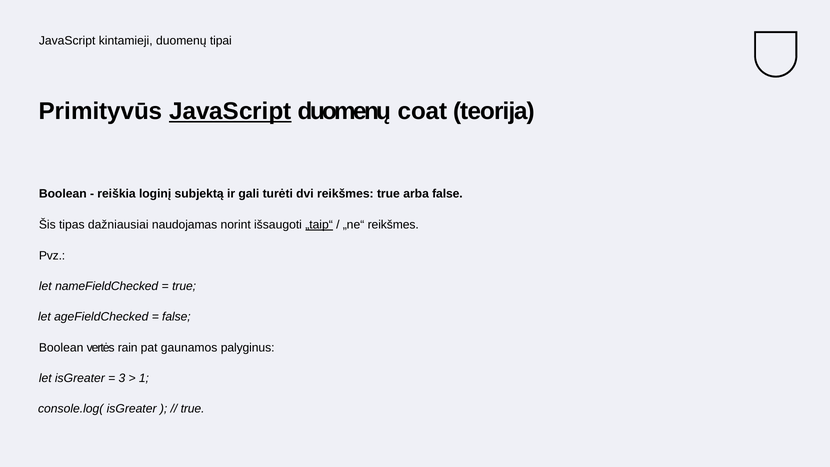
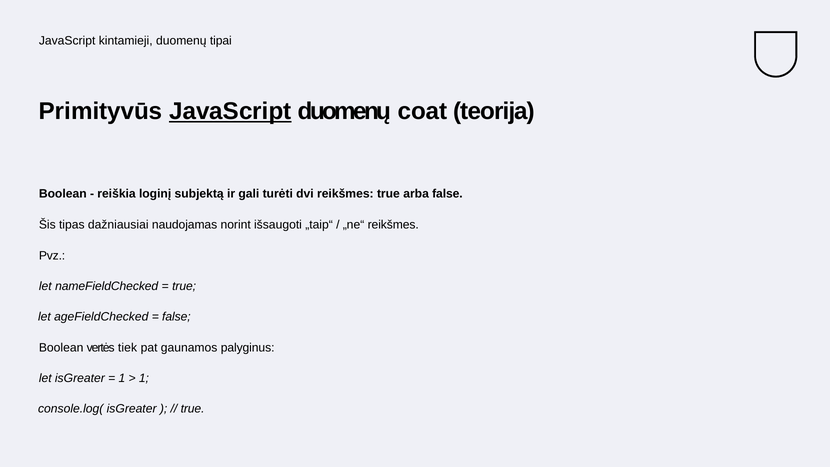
„taip“ underline: present -> none (319, 225)
rain: rain -> tiek (128, 348)
3: 3 -> 1 (122, 378)
